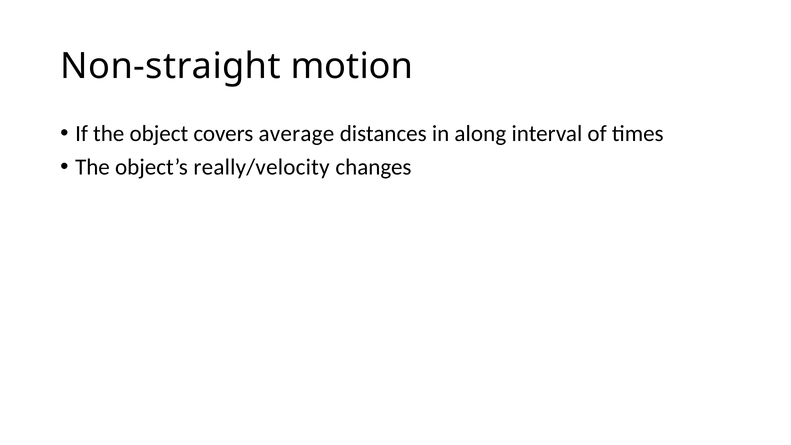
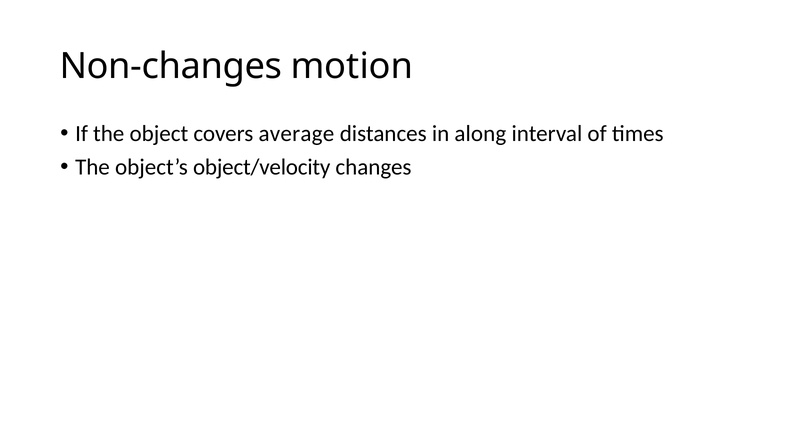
Non-straight: Non-straight -> Non-changes (171, 66)
really/velocity: really/velocity -> object/velocity (262, 167)
